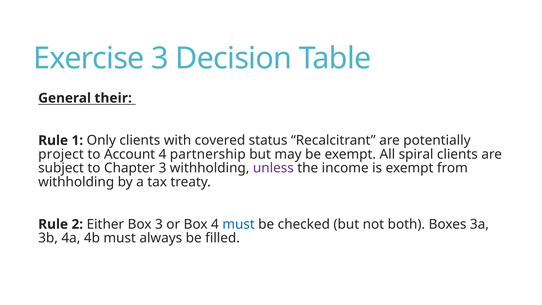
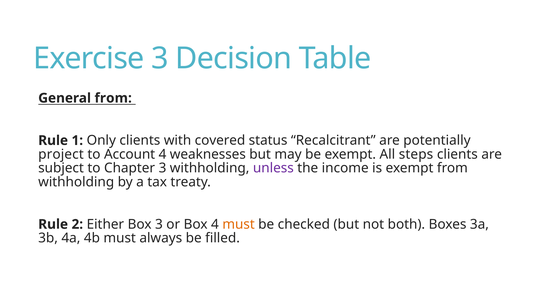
General their: their -> from (113, 98)
partnership: partnership -> weaknesses (208, 154)
spiral: spiral -> steps (416, 154)
must colour: blue -> orange (239, 224)
